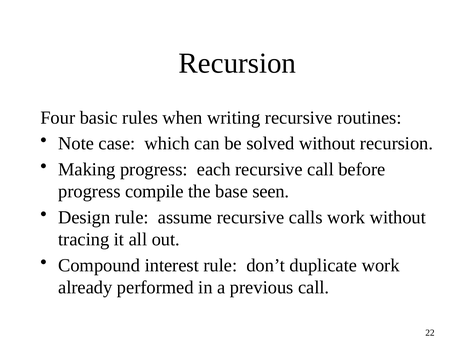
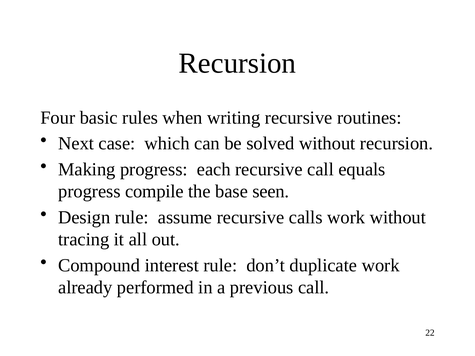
Note: Note -> Next (76, 144)
before: before -> equals (362, 169)
